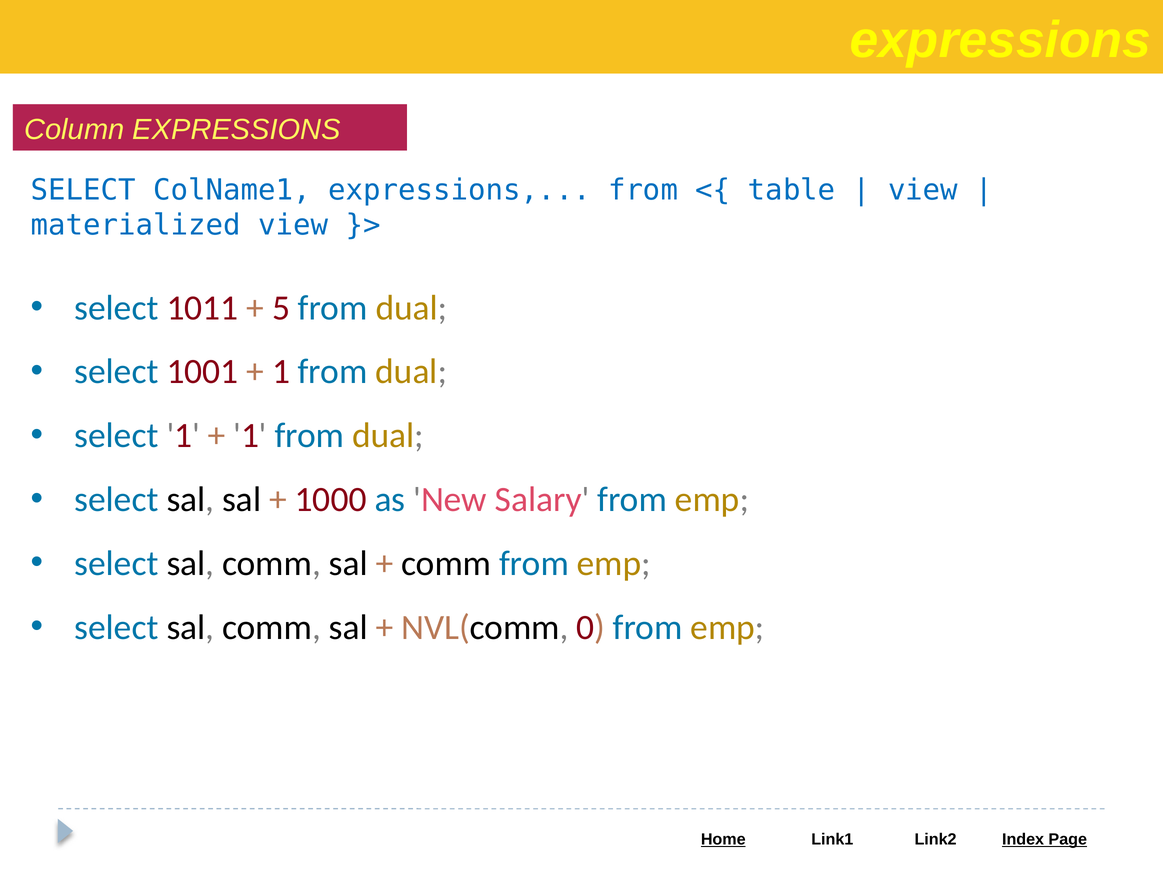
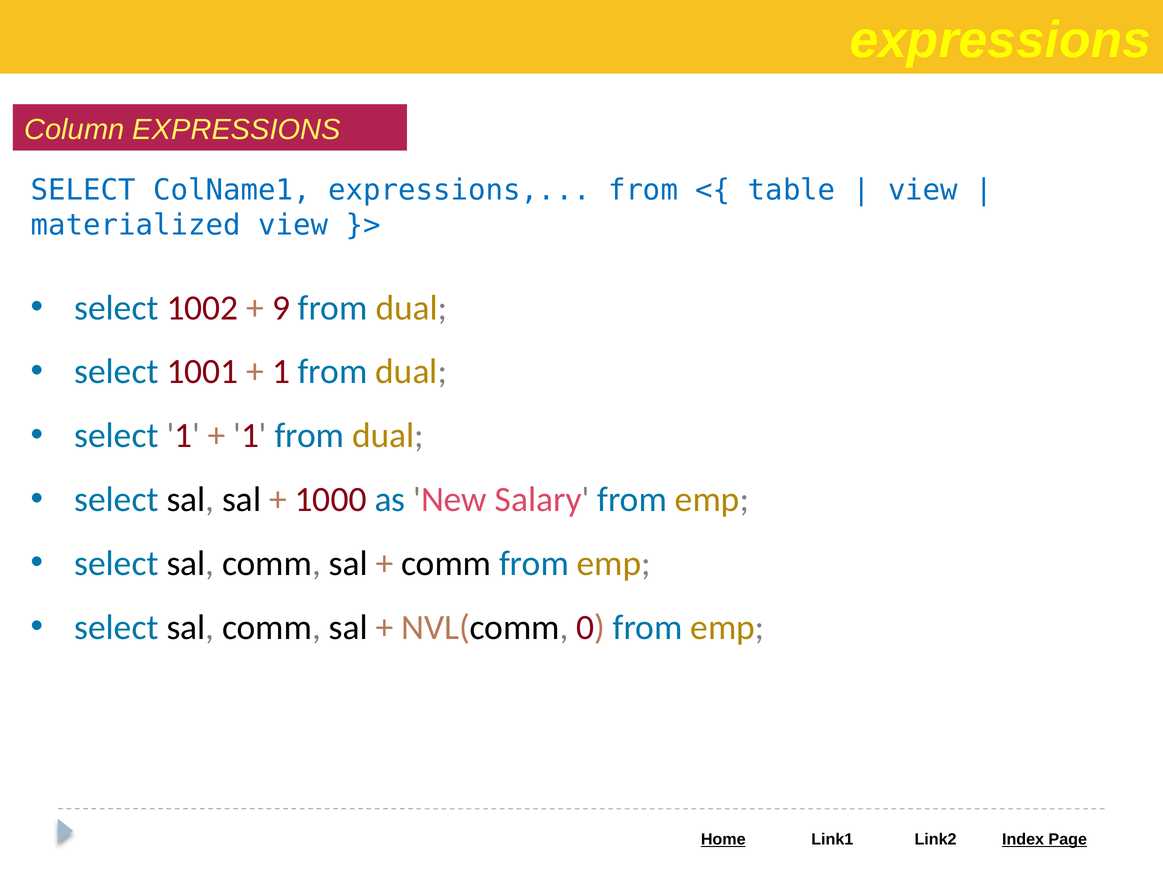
1011: 1011 -> 1002 (202, 308)
5: 5 -> 9 (281, 308)
